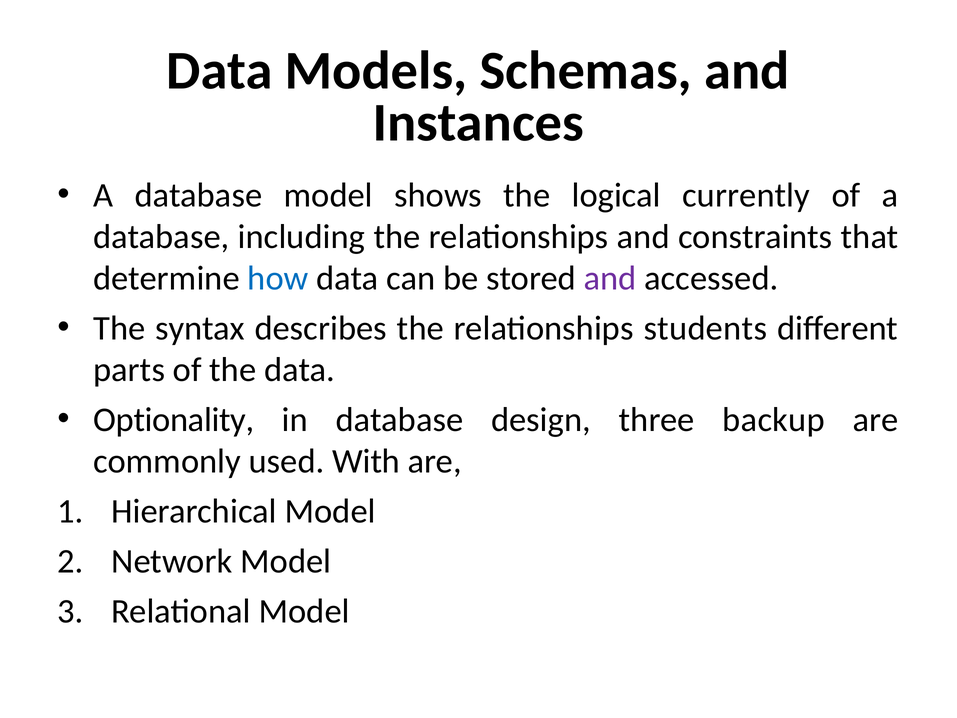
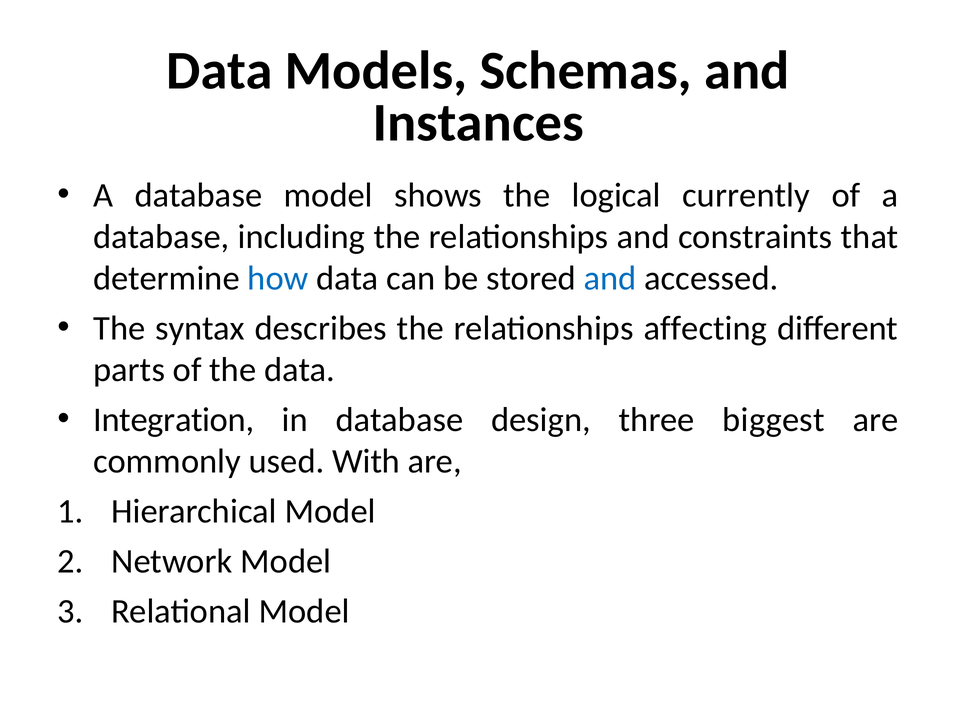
and colour: purple -> blue (610, 278)
students: students -> affecting (705, 328)
Optionality: Optionality -> Integration (174, 420)
backup: backup -> biggest (774, 420)
